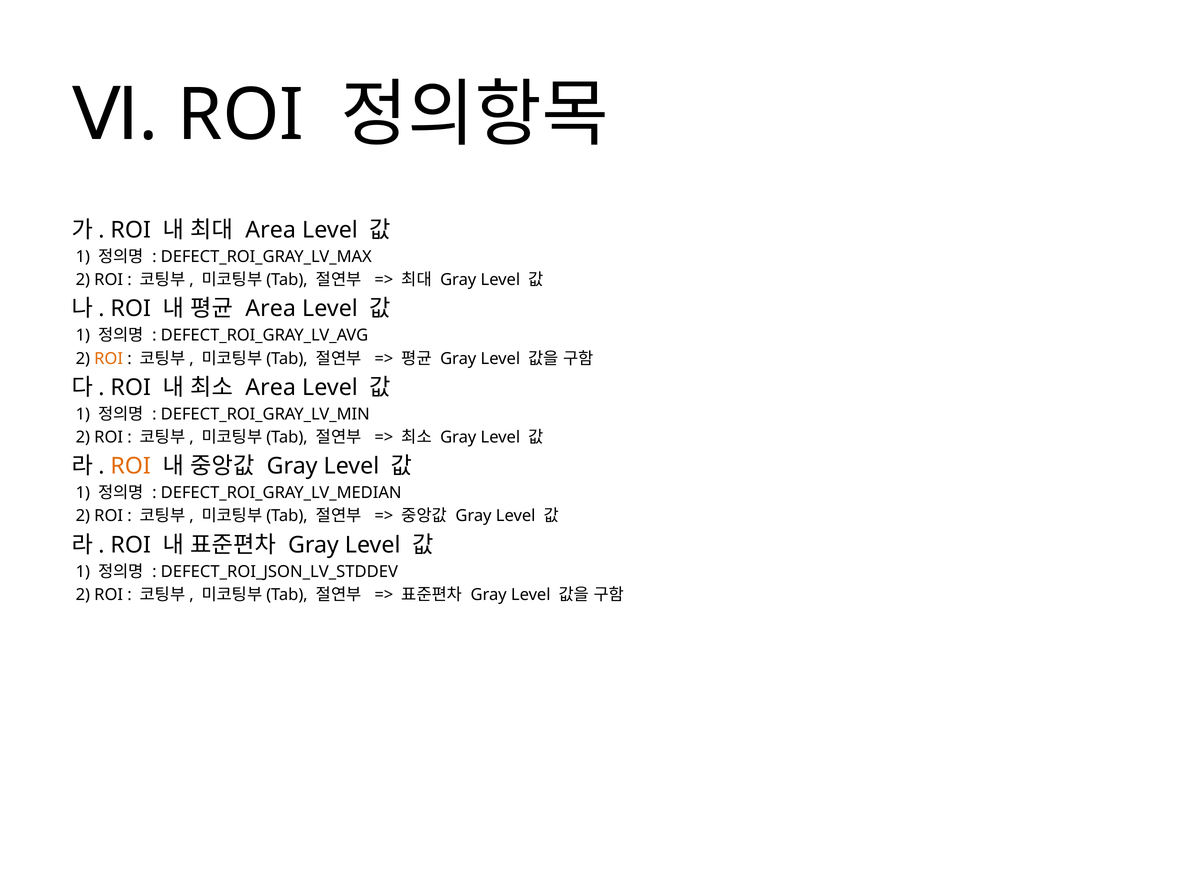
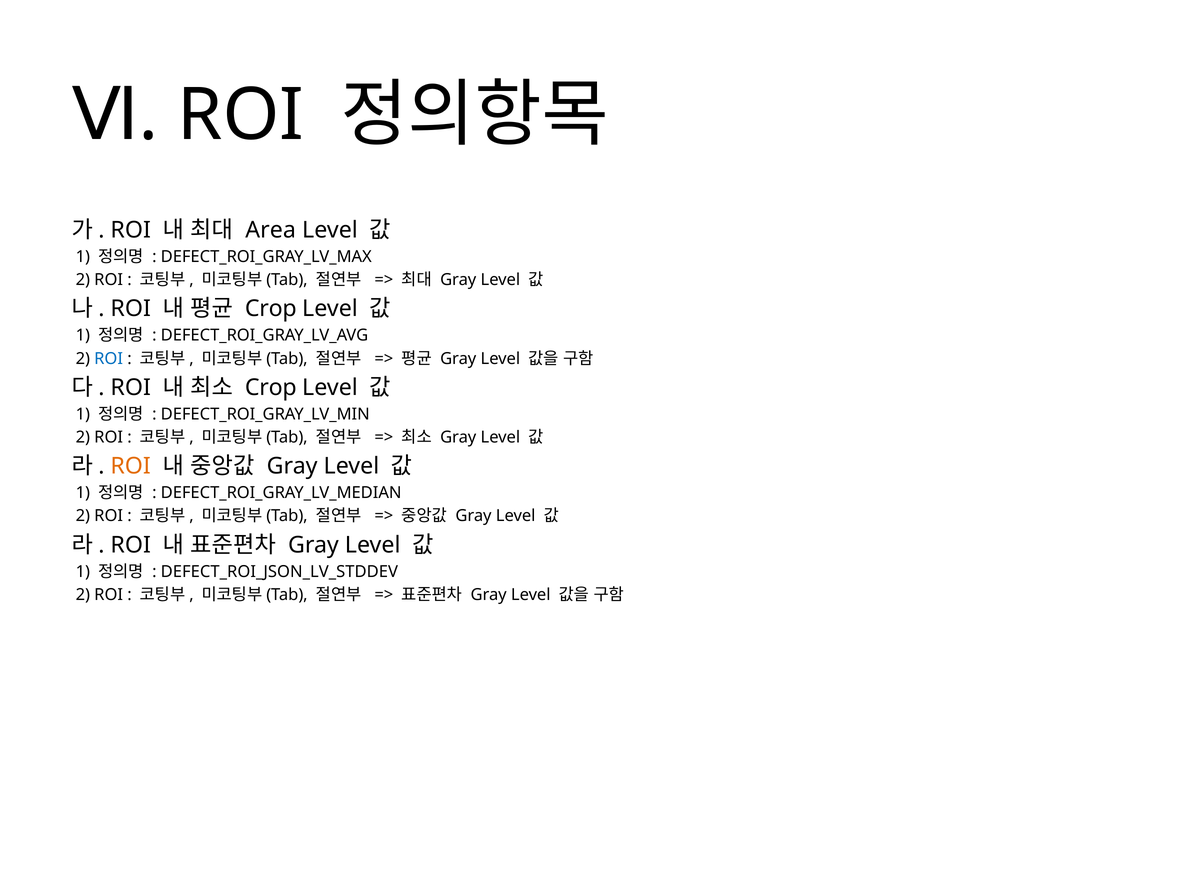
Area: Area -> Crop (271, 309)
ROI colour: orange -> blue (109, 359)
Area: Area -> Crop (271, 388)
